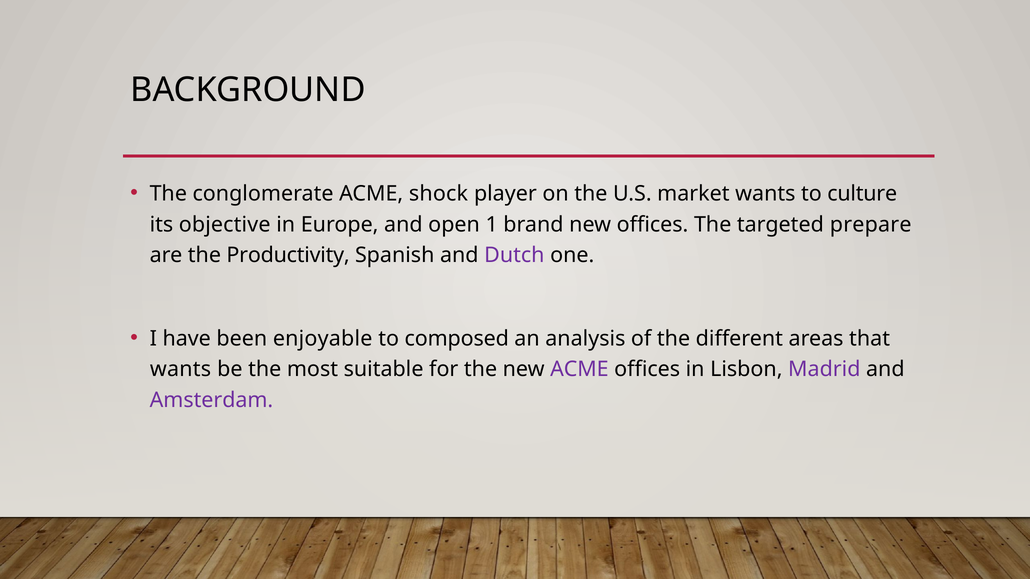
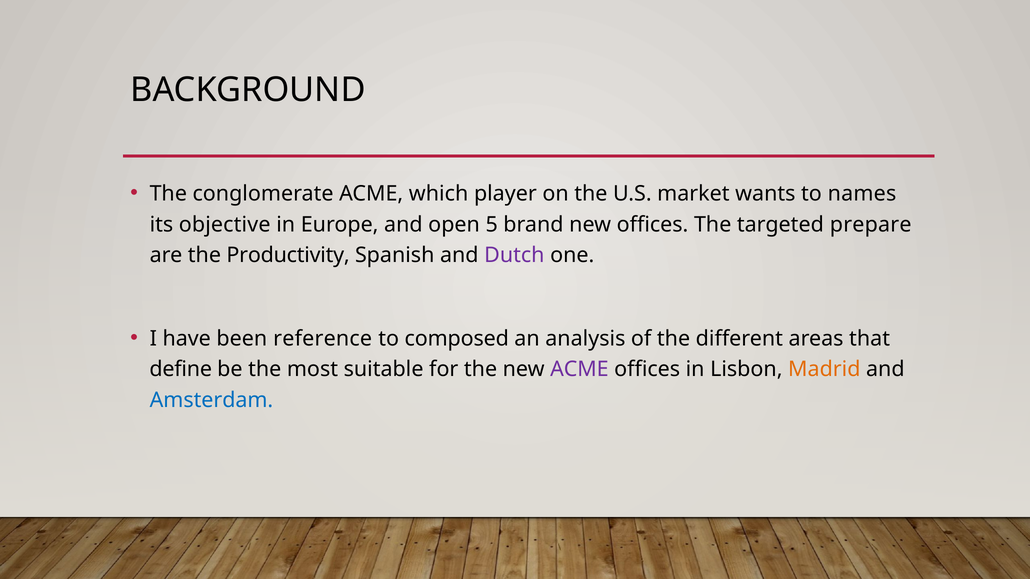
shock: shock -> which (439, 194)
culture: culture -> names (862, 194)
1: 1 -> 5 (492, 225)
enjoyable: enjoyable -> reference (323, 339)
wants: wants -> define (181, 370)
Madrid colour: purple -> orange (824, 370)
Amsterdam colour: purple -> blue (211, 401)
